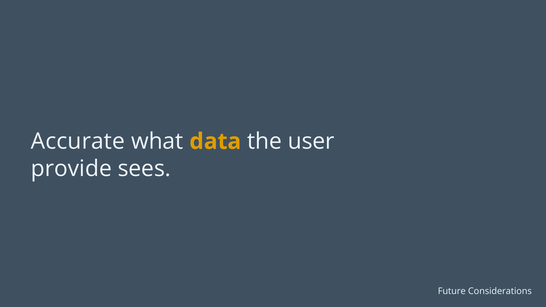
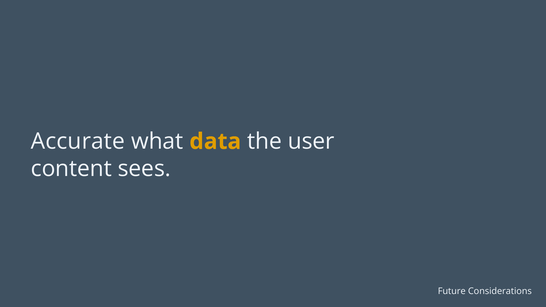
provide: provide -> content (71, 169)
